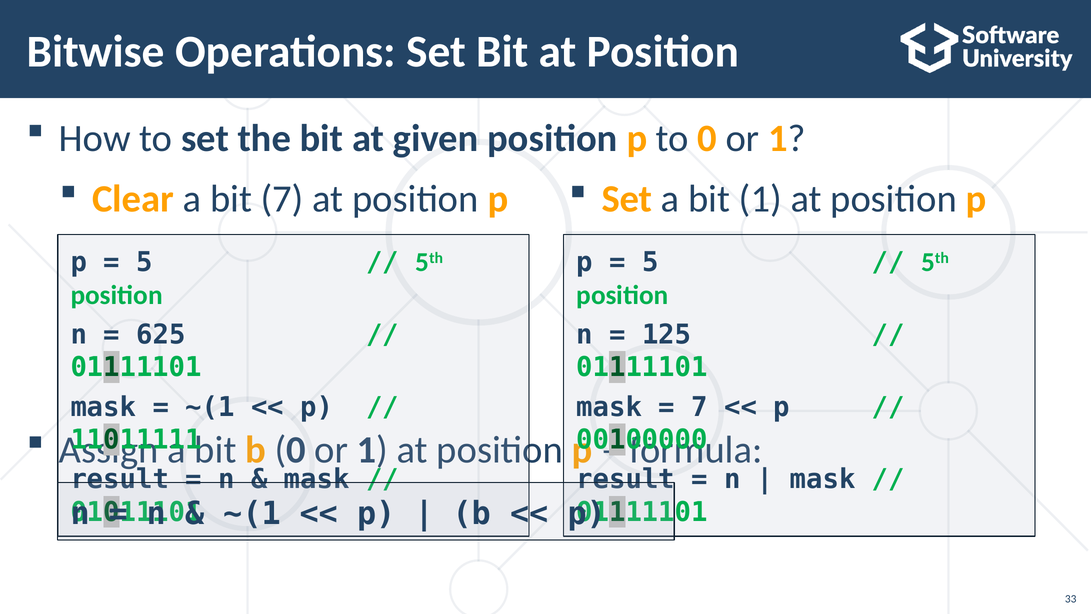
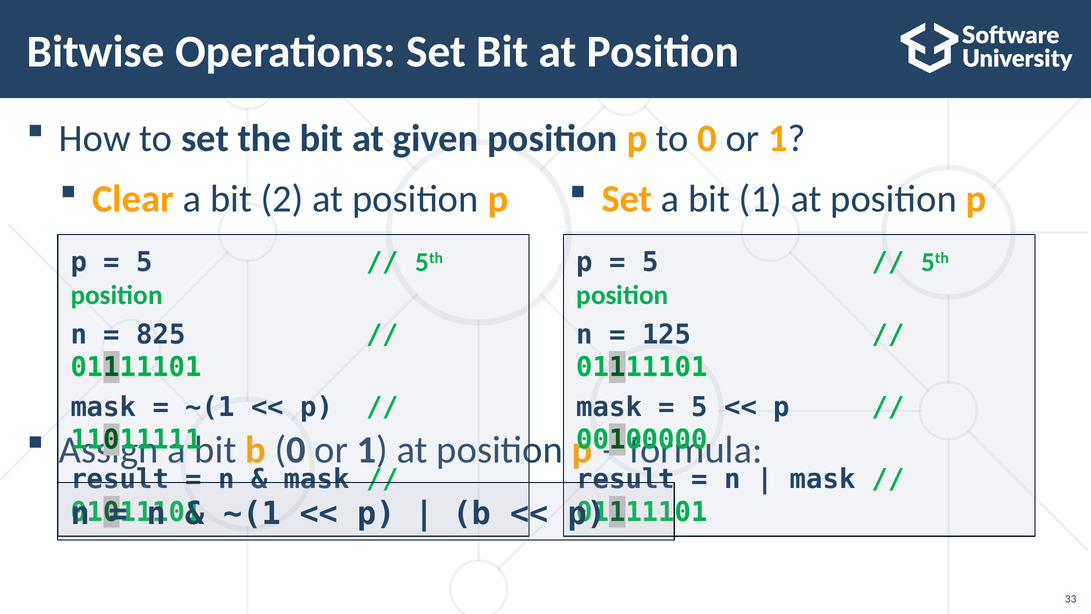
bit 7: 7 -> 2 (282, 199)
625: 625 -> 825 (161, 335)
7: 7 -> 5 (699, 407)
